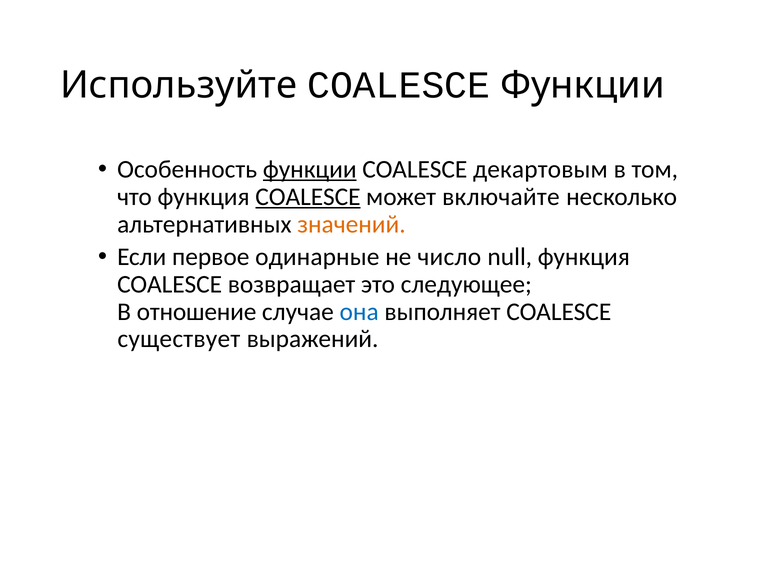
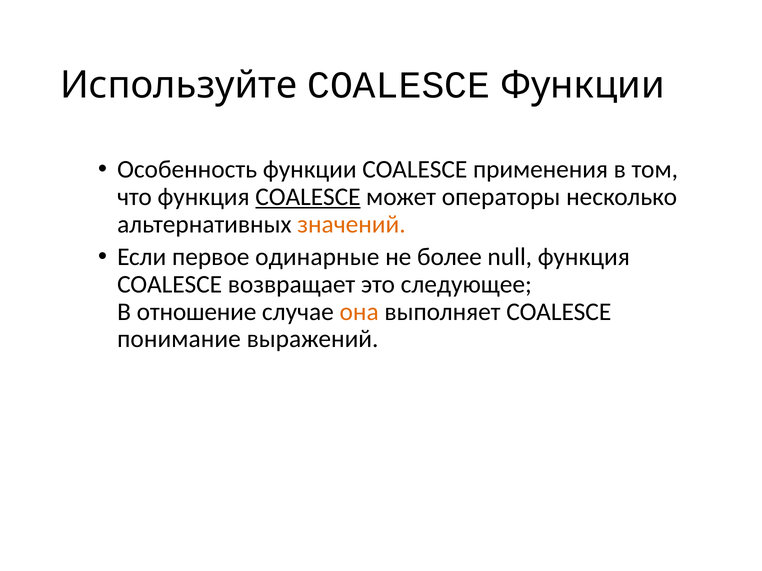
функции underline: present -> none (310, 170)
декартовым: декартовым -> применения (541, 170)
включайте: включайте -> операторы (501, 197)
число: число -> более (449, 257)
она colour: blue -> orange (359, 312)
существует: существует -> понимание (179, 339)
